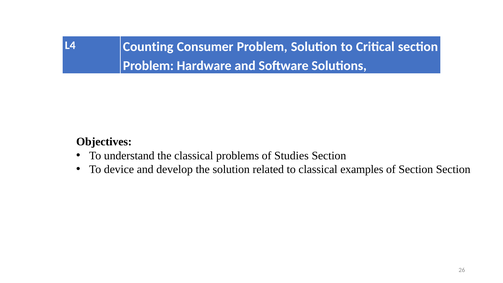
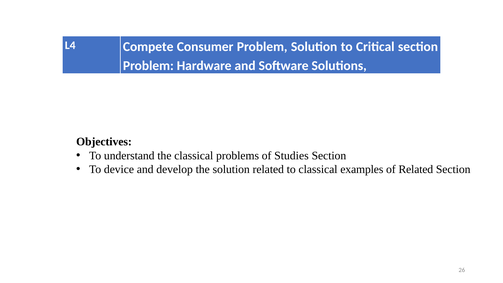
Counting: Counting -> Compete (148, 47)
of Section: Section -> Related (416, 169)
